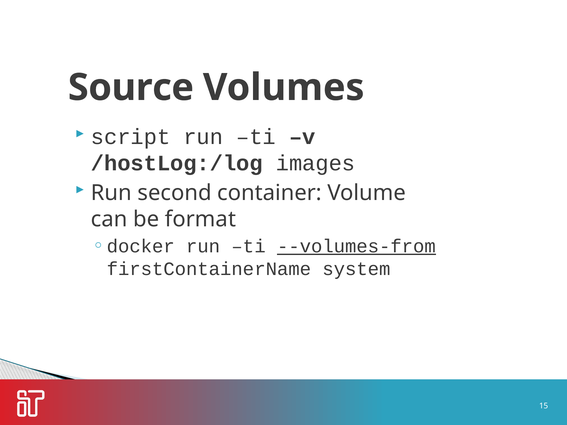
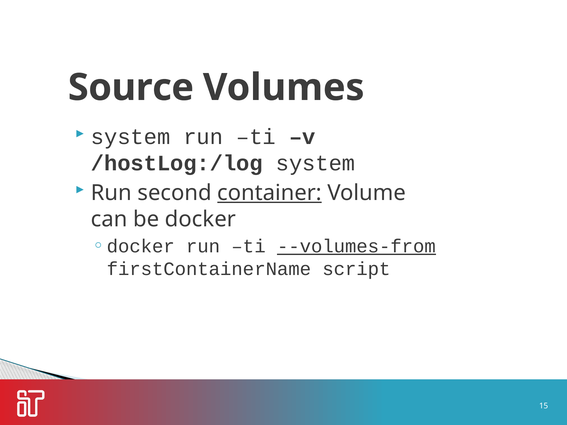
script: script -> system (131, 137)
/hostLog:/log images: images -> system (315, 163)
container underline: none -> present (270, 193)
format: format -> docker (200, 219)
system: system -> script (356, 269)
